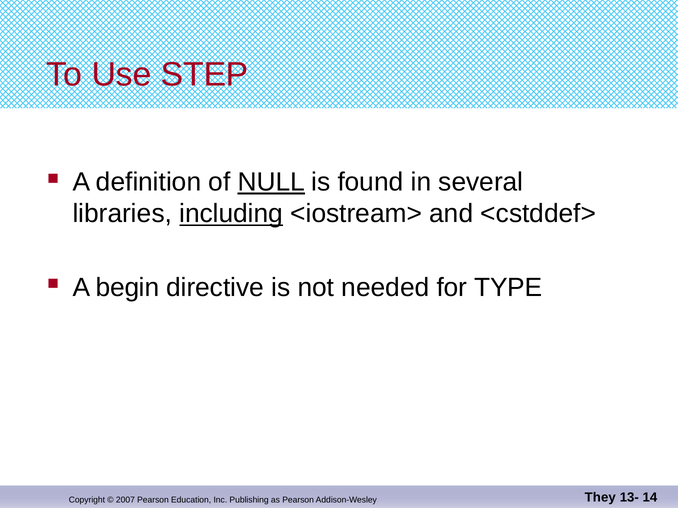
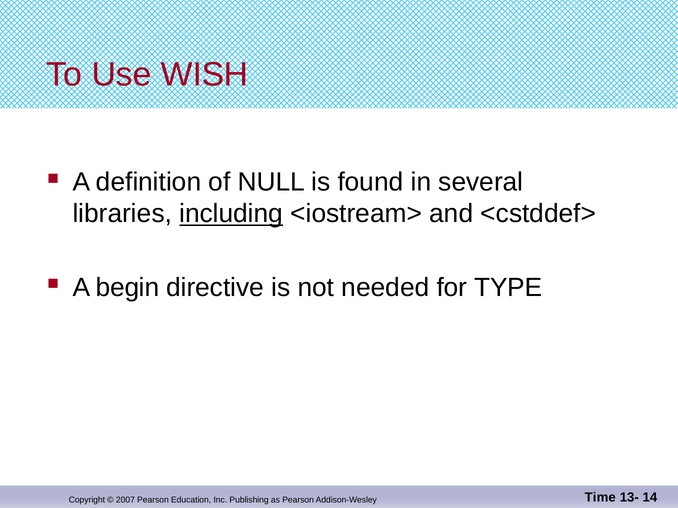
STEP: STEP -> WISH (205, 75)
NULL underline: present -> none (271, 182)
They: They -> Time (600, 498)
